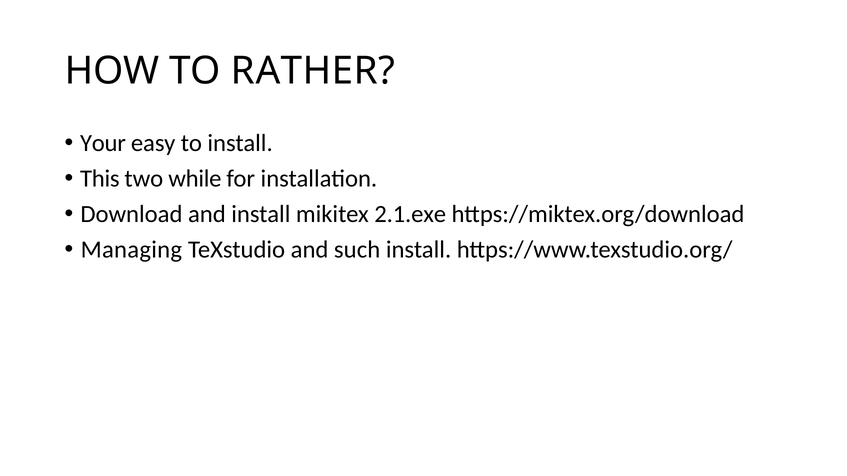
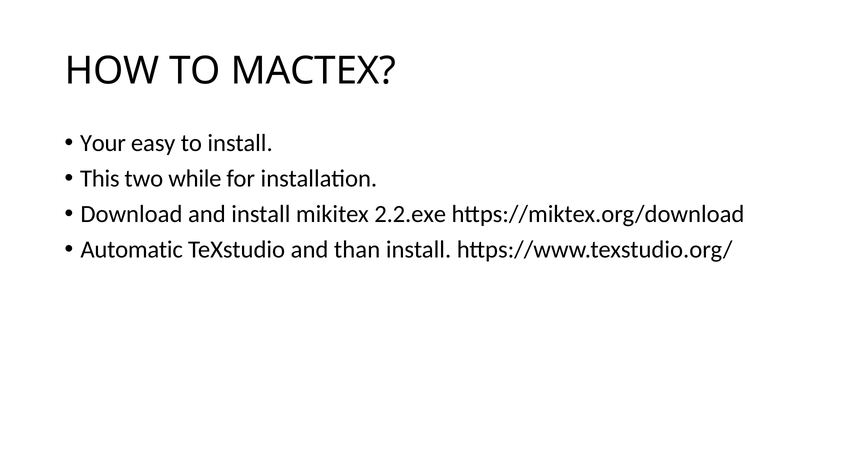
RATHER: RATHER -> MACTEX (313, 71)
2.1.exe: 2.1.exe -> 2.2.exe (410, 214)
Managing: Managing -> Automatic (132, 250)
such: such -> than (357, 250)
